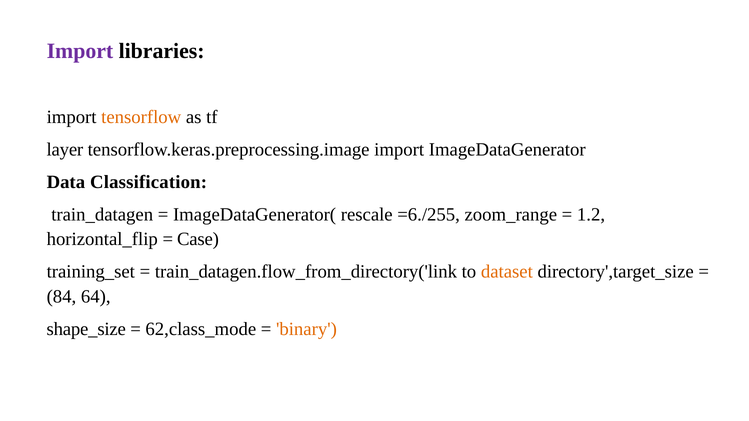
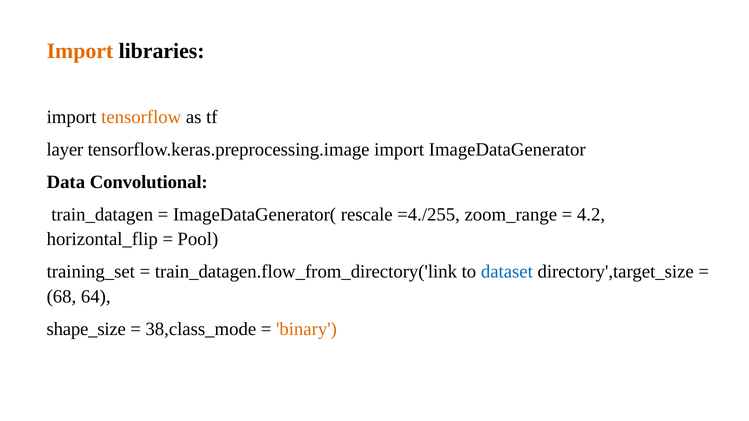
Import colour: purple -> orange (80, 51)
Classification: Classification -> Convolutional (149, 182)
=6./255: =6./255 -> =4./255 (429, 215)
1.2: 1.2 -> 4.2 (591, 215)
Case: Case -> Pool (198, 239)
dataset colour: orange -> blue (507, 272)
84: 84 -> 68 (61, 297)
62,class_mode: 62,class_mode -> 38,class_mode (201, 329)
